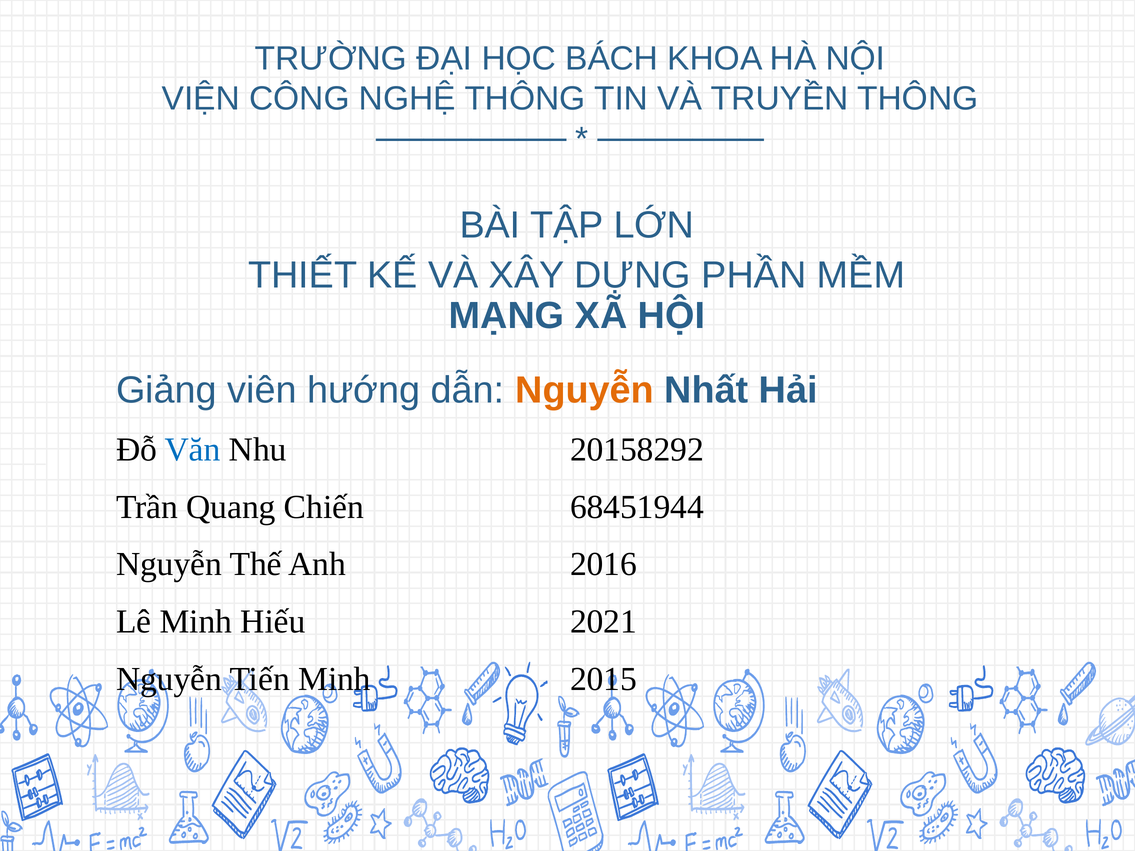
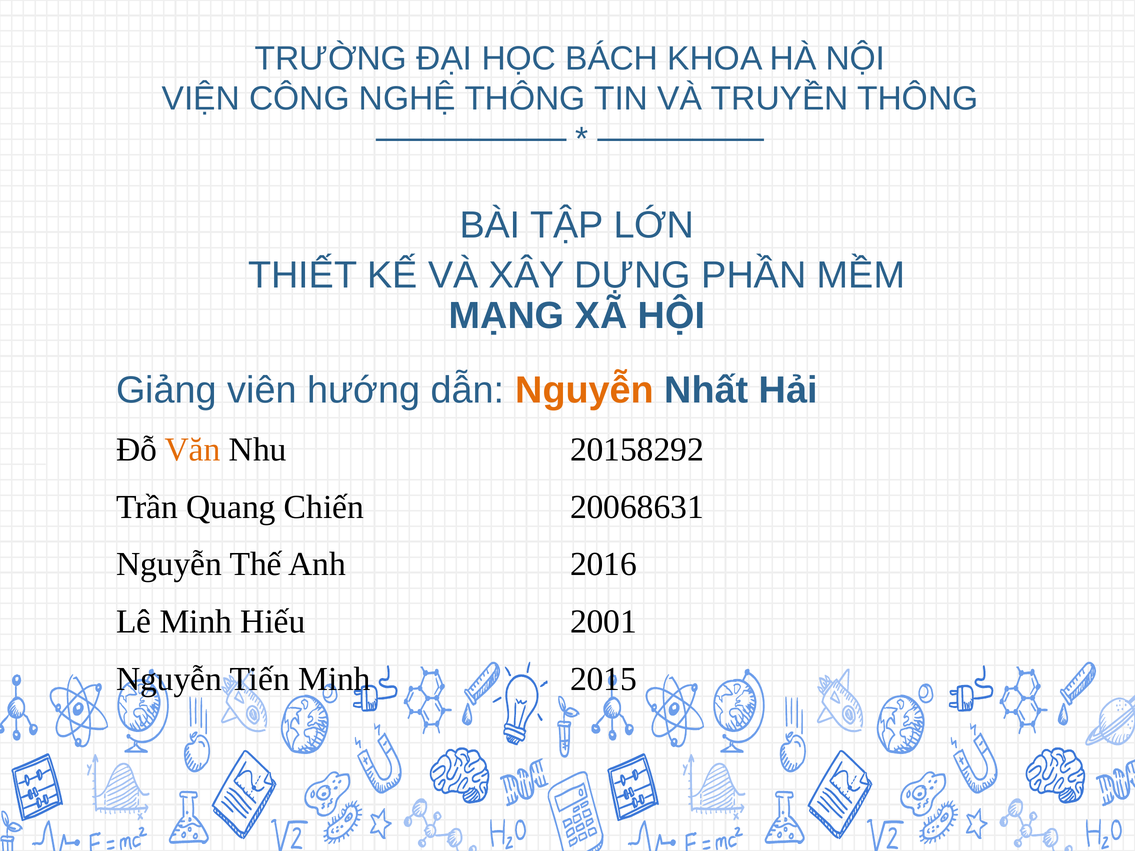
Văn colour: blue -> orange (193, 450)
68451944: 68451944 -> 20068631 (637, 507)
2021: 2021 -> 2001 (603, 622)
